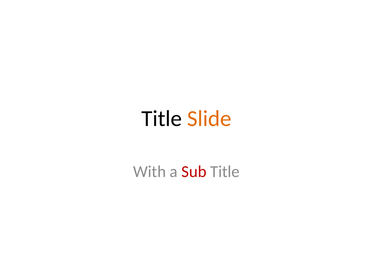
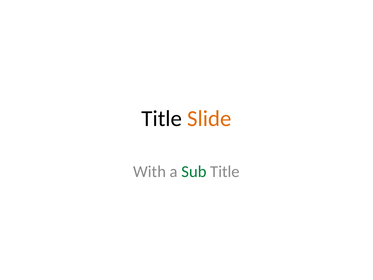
Sub colour: red -> green (194, 171)
